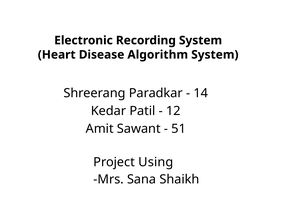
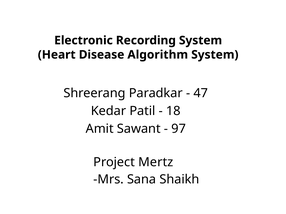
14: 14 -> 47 (201, 93)
12: 12 -> 18 (173, 111)
51: 51 -> 97 (179, 129)
Using: Using -> Mertz (156, 162)
